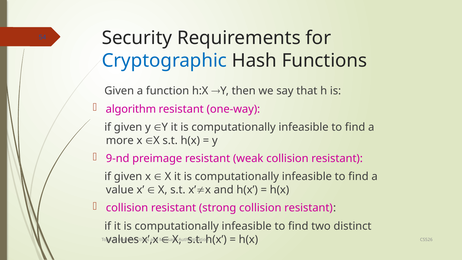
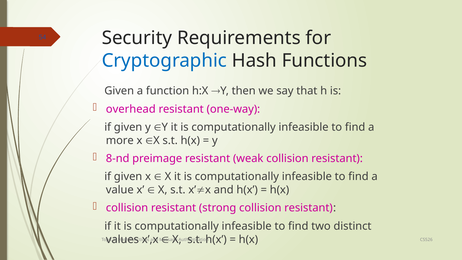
algorithm: algorithm -> overhead (131, 109)
9-nd: 9-nd -> 8-nd (118, 158)
